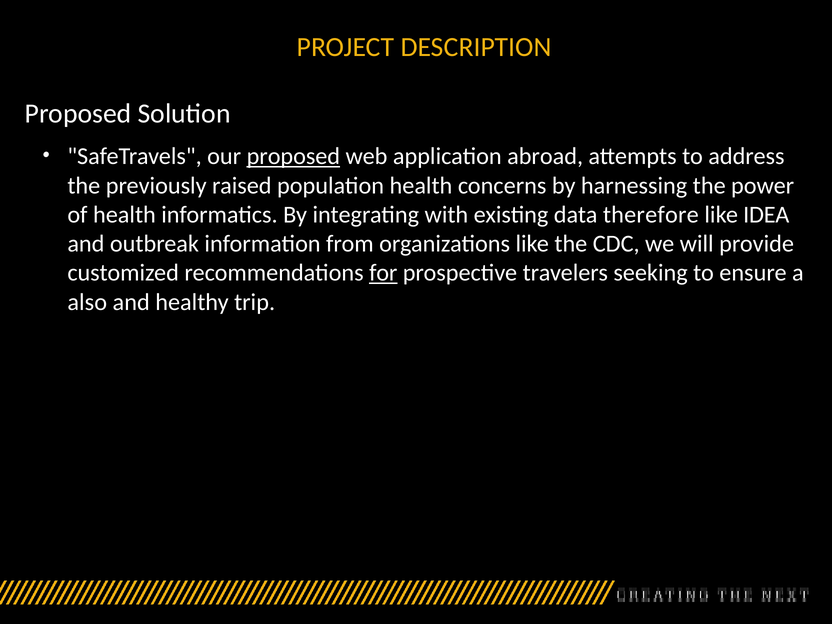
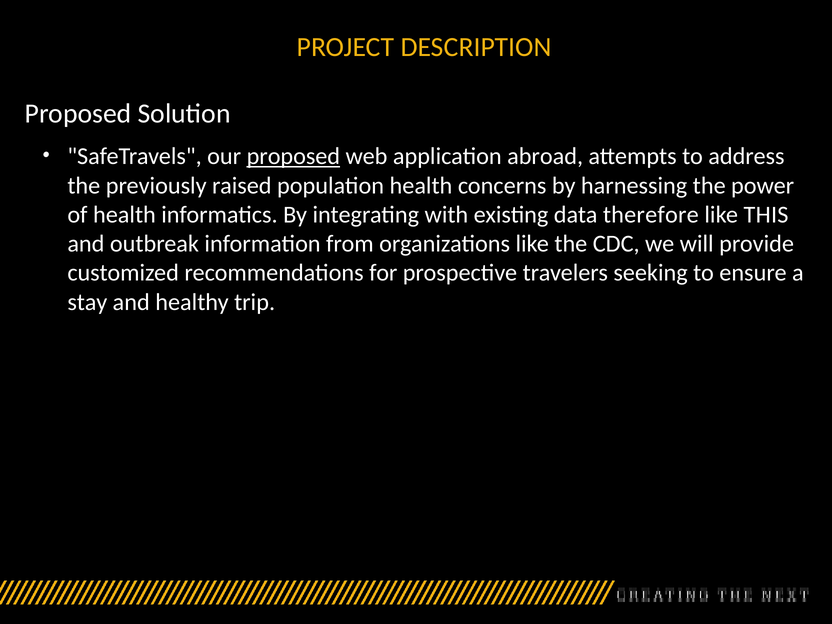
IDEA: IDEA -> THIS (766, 215)
for underline: present -> none (383, 273)
also: also -> stay (87, 302)
